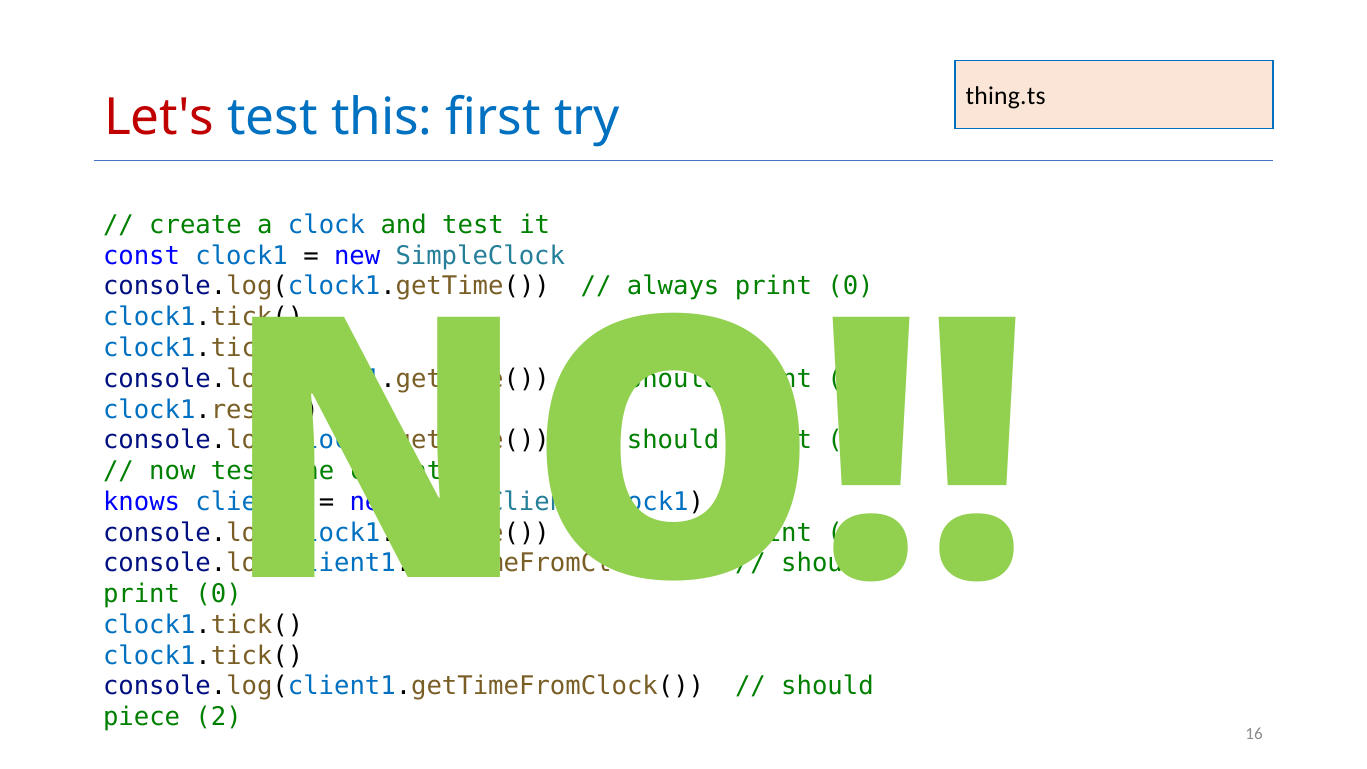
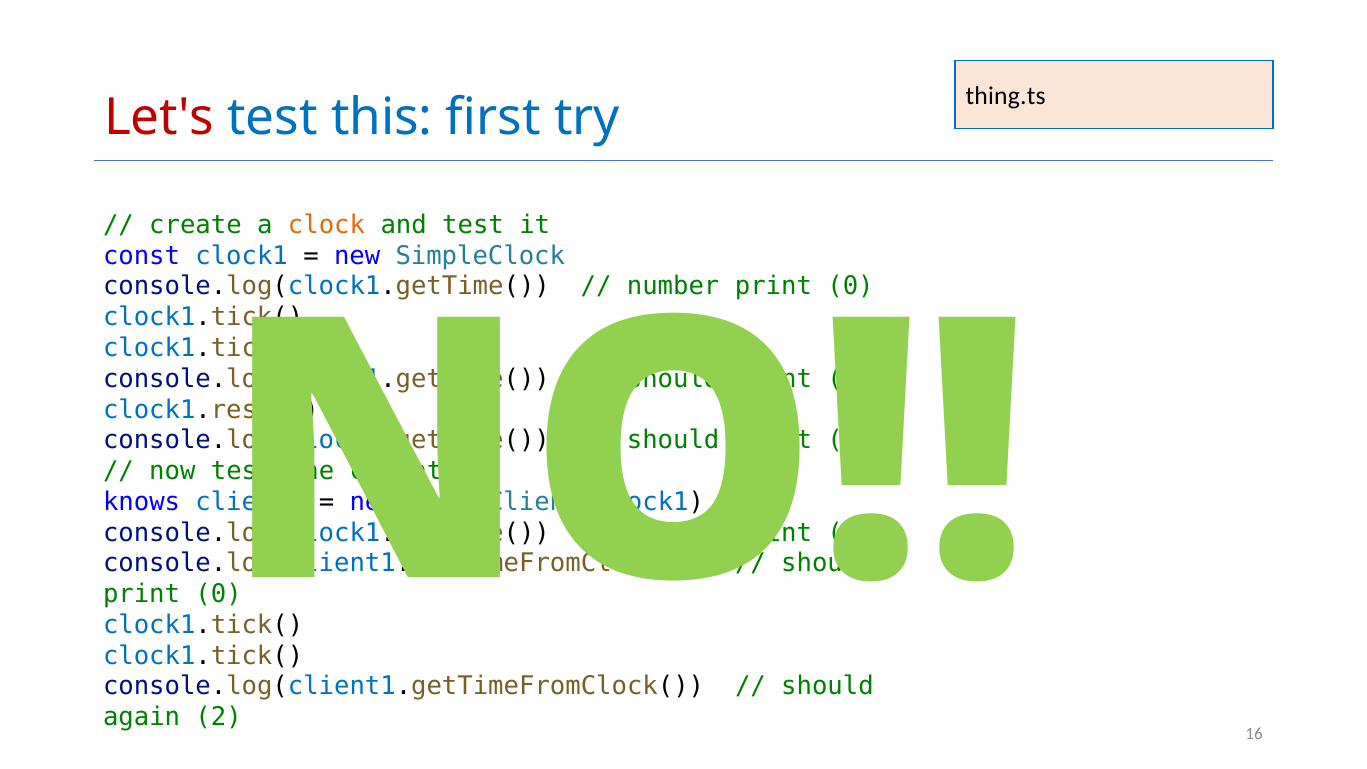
clock colour: blue -> orange (327, 225)
always: always -> number (673, 286)
piece: piece -> again (142, 717)
